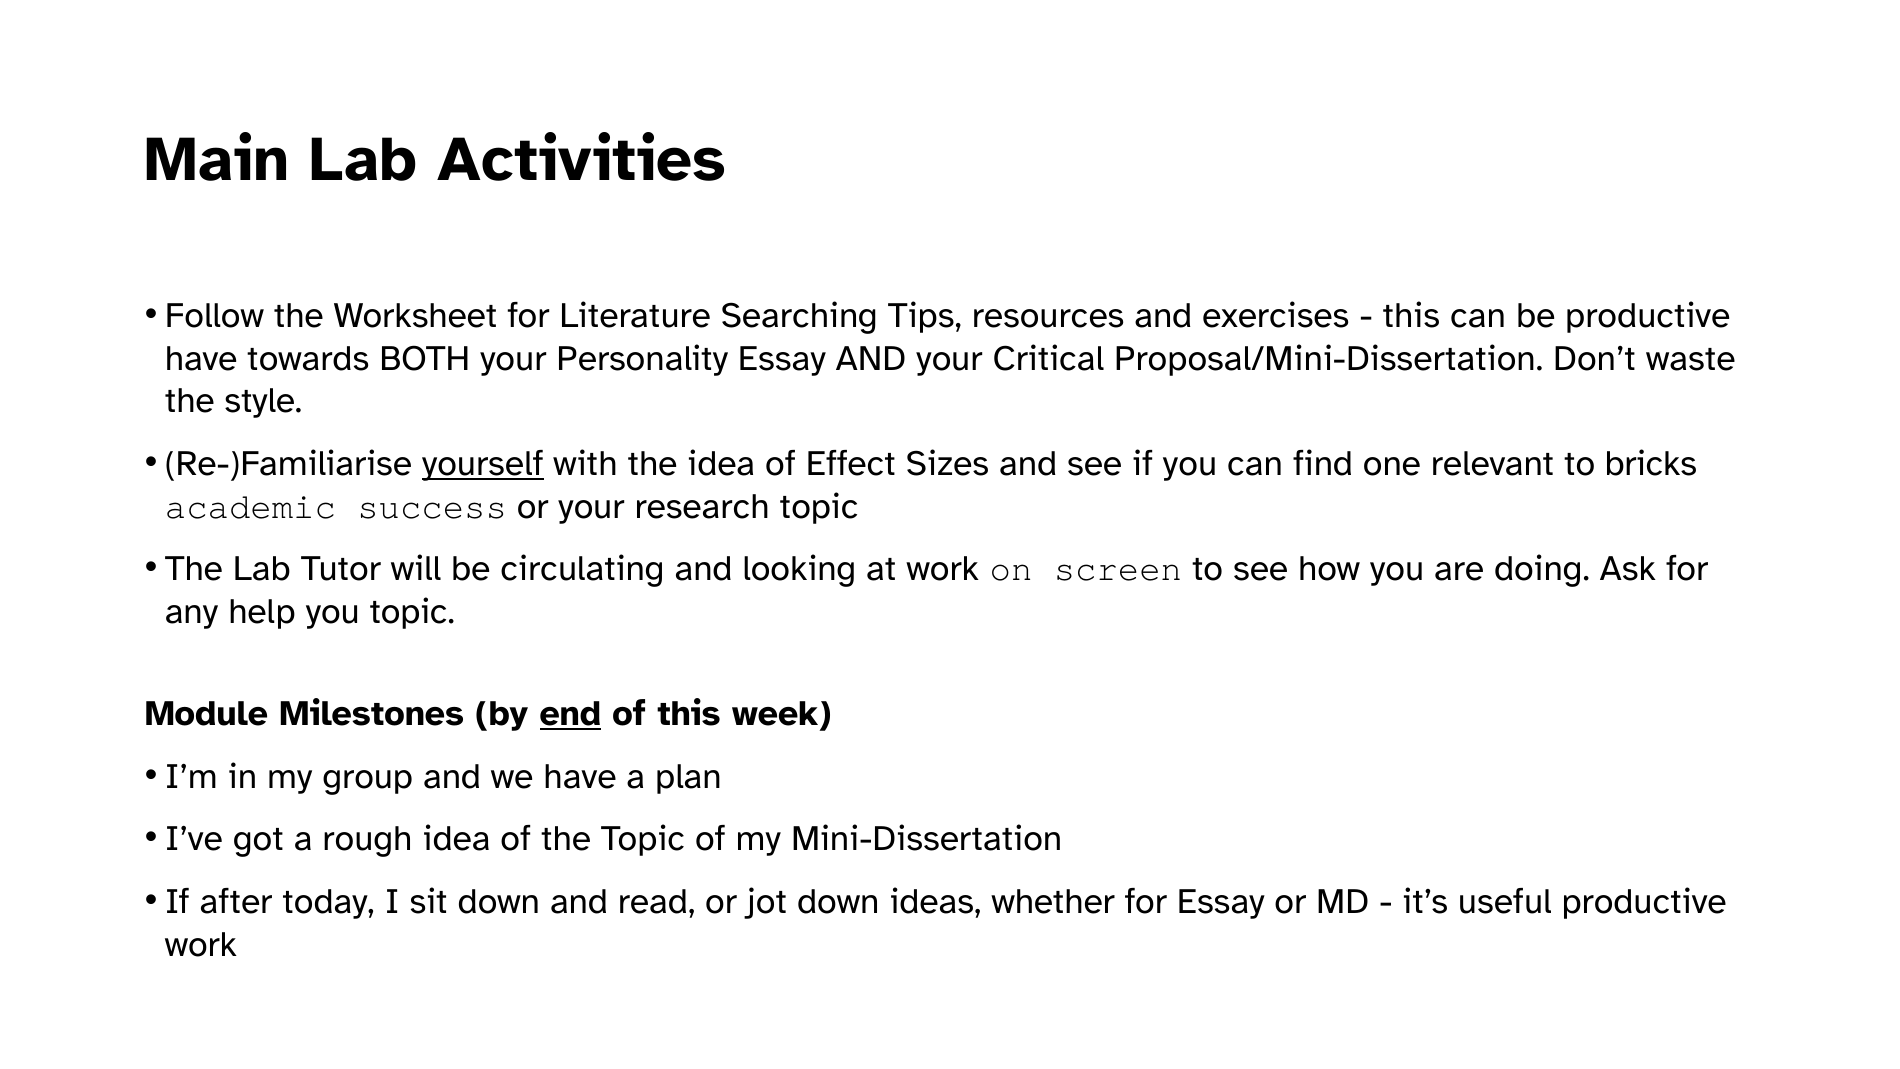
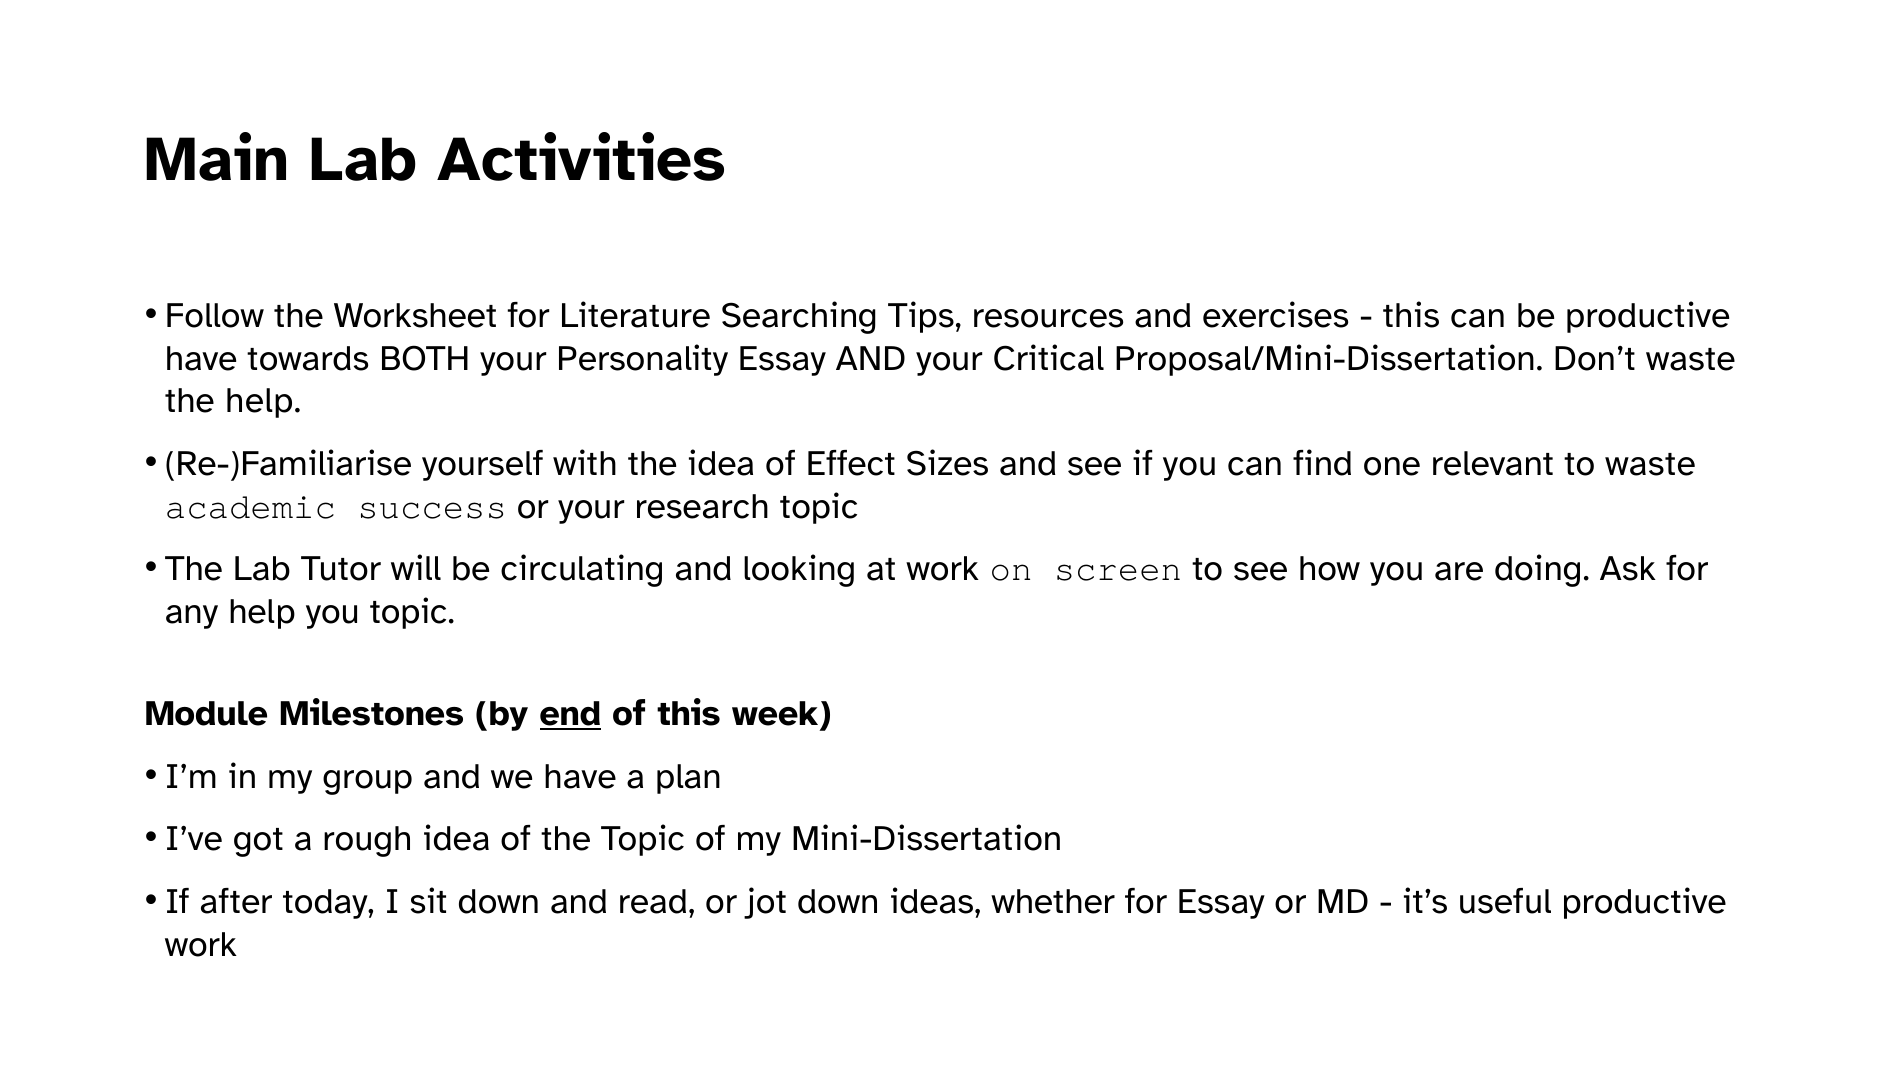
the style: style -> help (263, 401)
yourself underline: present -> none (483, 464)
to bricks: bricks -> waste (1651, 464)
